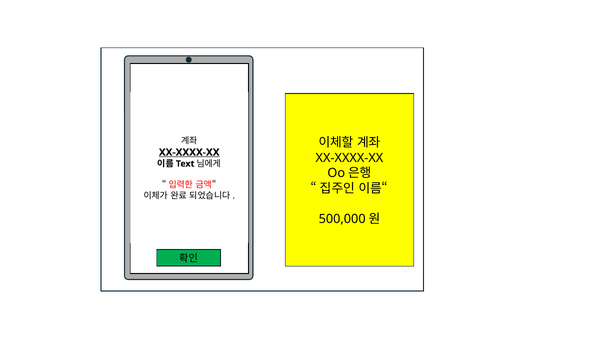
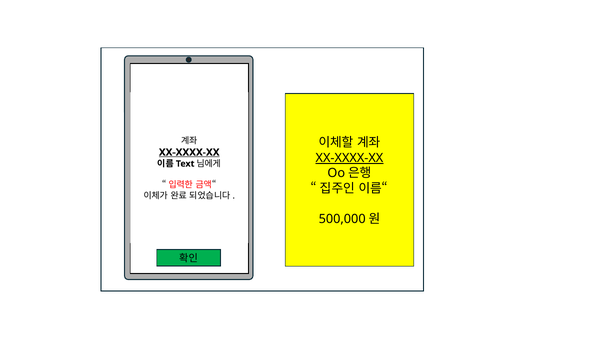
XX-XXXX-XX underline: none -> present (349, 158)
